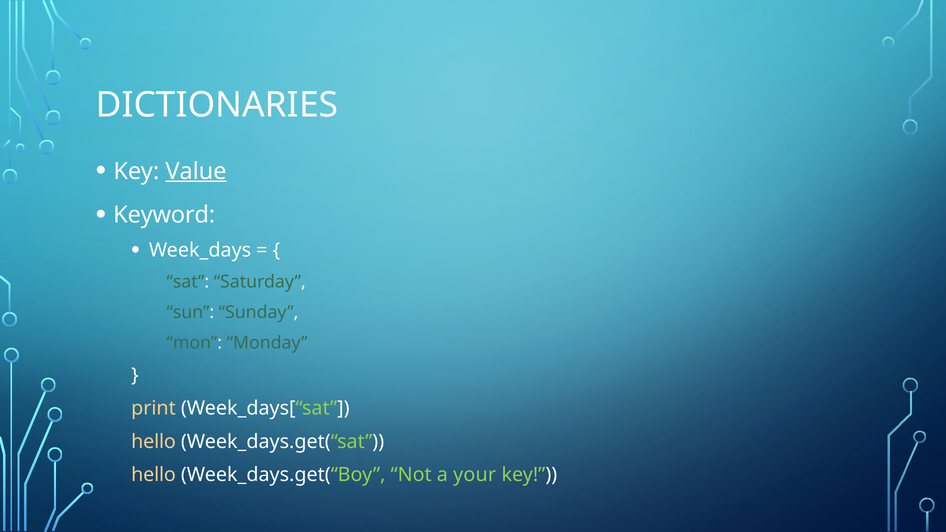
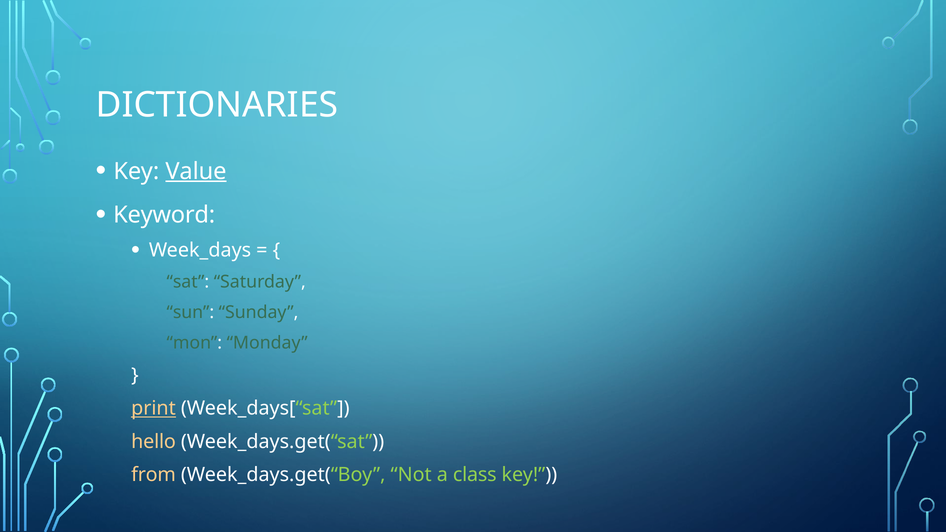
print underline: none -> present (153, 408)
hello: hello -> from (154, 475)
your: your -> class (475, 475)
